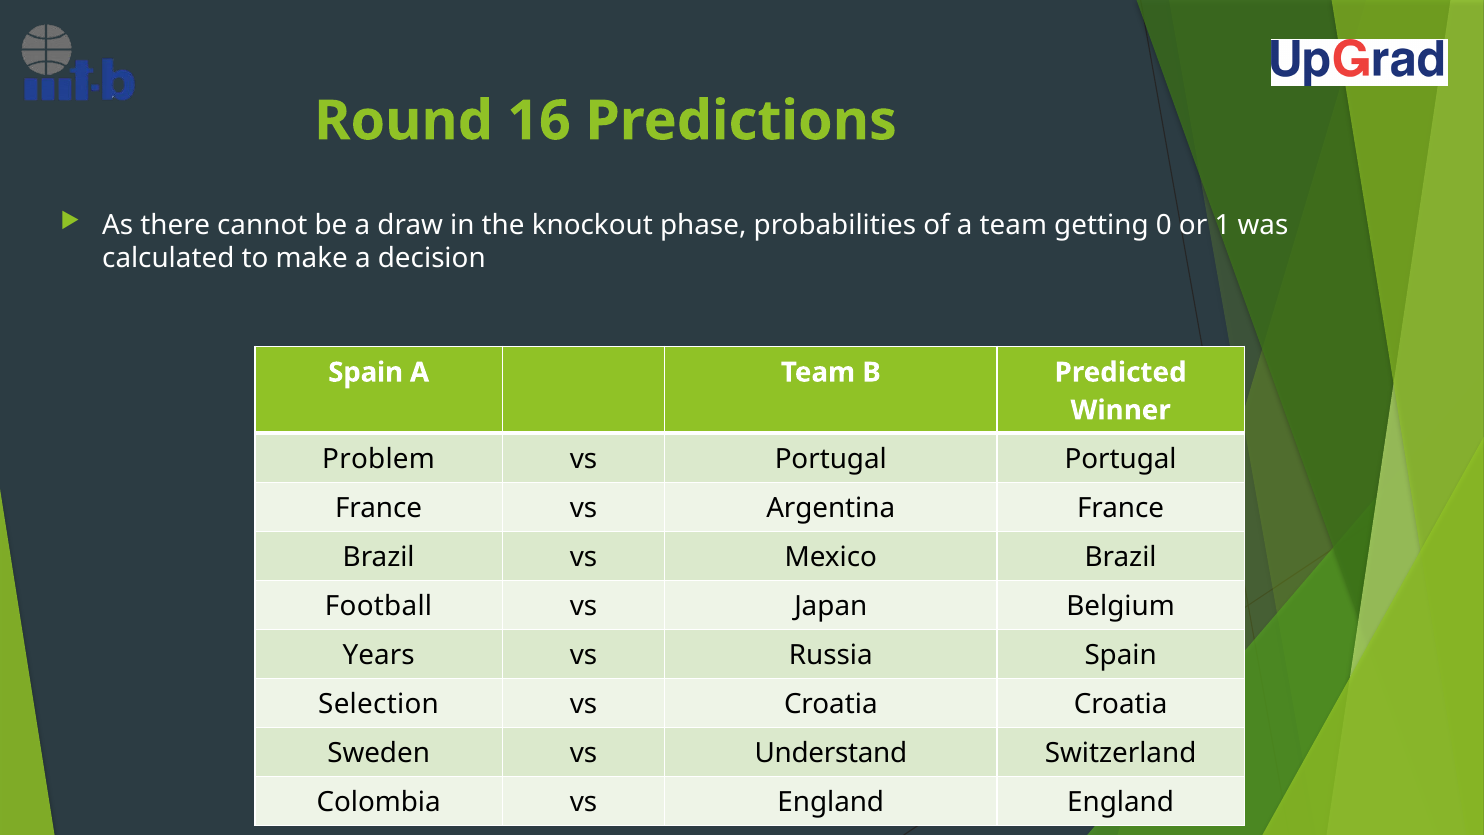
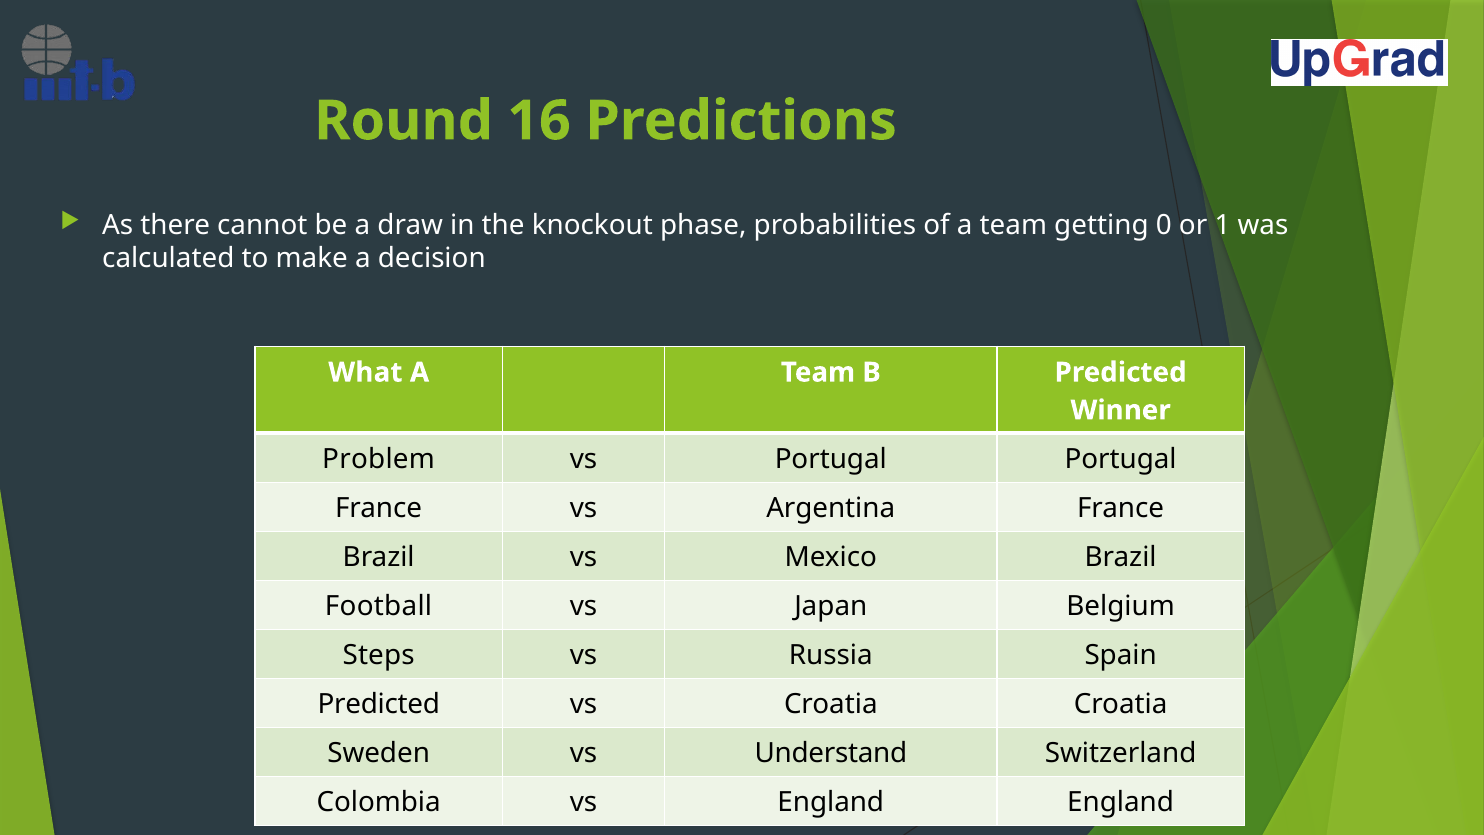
Spain: Spain -> What (365, 372)
Years: Years -> Steps (379, 655)
Selection: Selection -> Predicted (379, 704)
